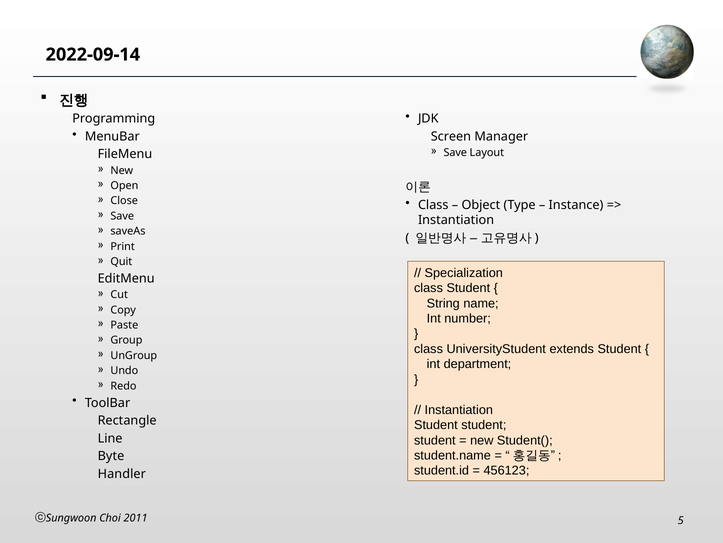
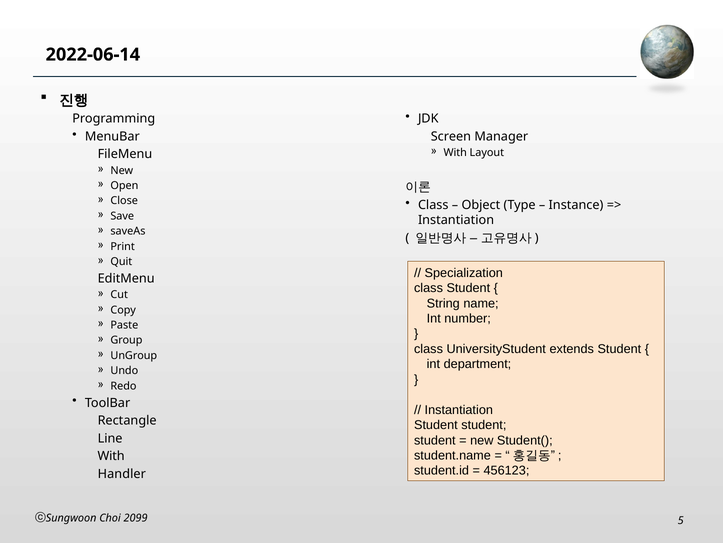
2022-09-14: 2022-09-14 -> 2022-06-14 (93, 55)
Save: Save -> With (455, 153)
Byte: Byte -> With (111, 456)
2011: 2011 -> 2099 (136, 518)
